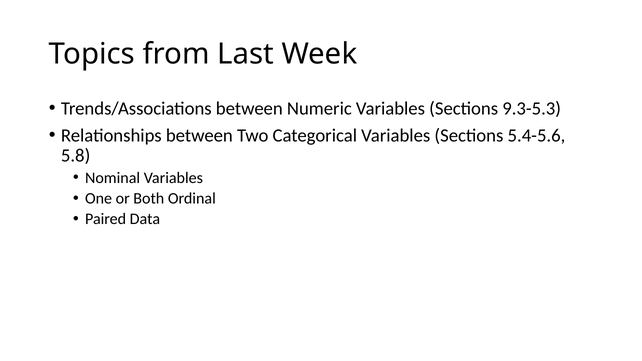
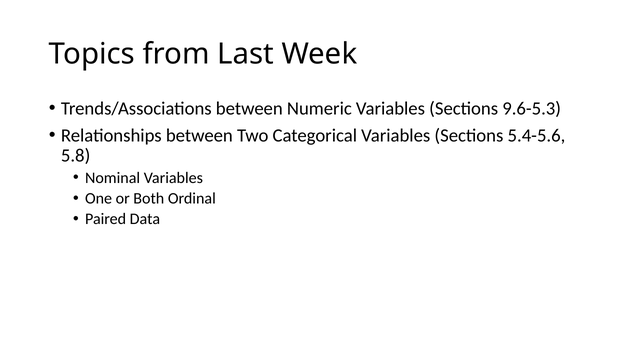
9.3-5.3: 9.3-5.3 -> 9.6-5.3 (532, 109)
